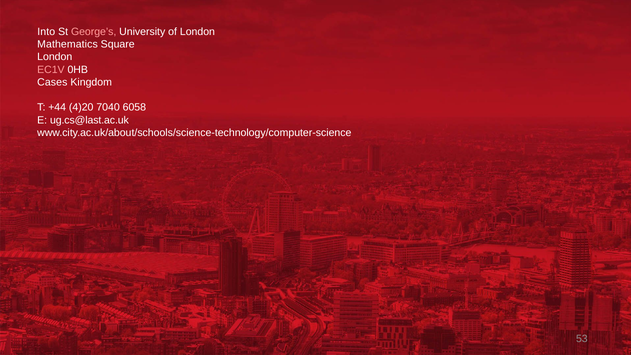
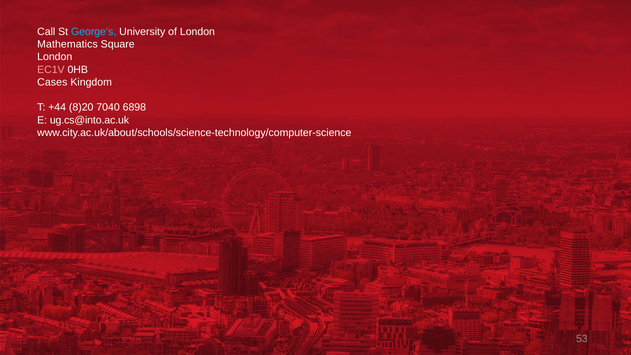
Into: Into -> Call (46, 32)
George’s colour: pink -> light blue (94, 32)
4)20: 4)20 -> 8)20 (81, 107)
6058: 6058 -> 6898 (134, 107)
ug.cs@last.ac.uk: ug.cs@last.ac.uk -> ug.cs@into.ac.uk (89, 120)
